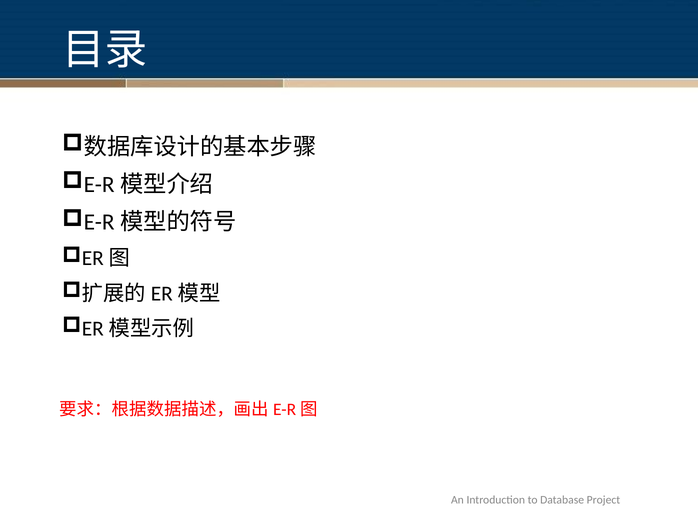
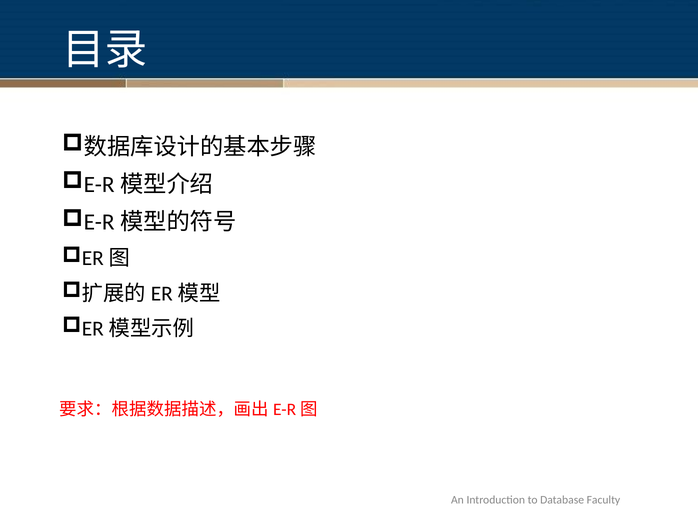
Project: Project -> Faculty (603, 500)
